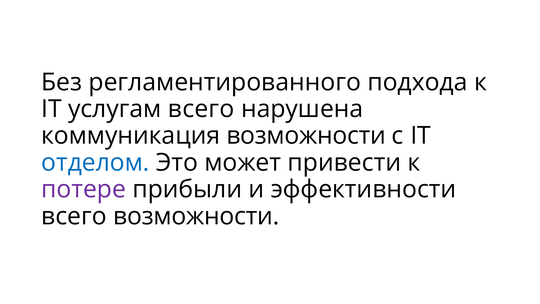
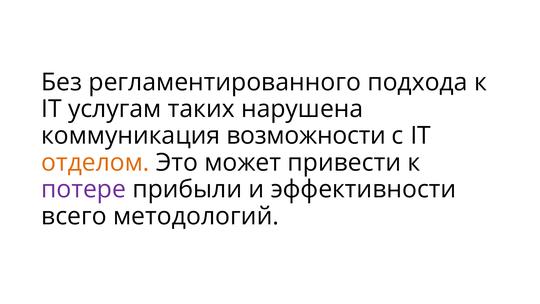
услугам всего: всего -> таких (201, 109)
отделом colour: blue -> orange (95, 162)
всего возможности: возможности -> методологий (196, 216)
